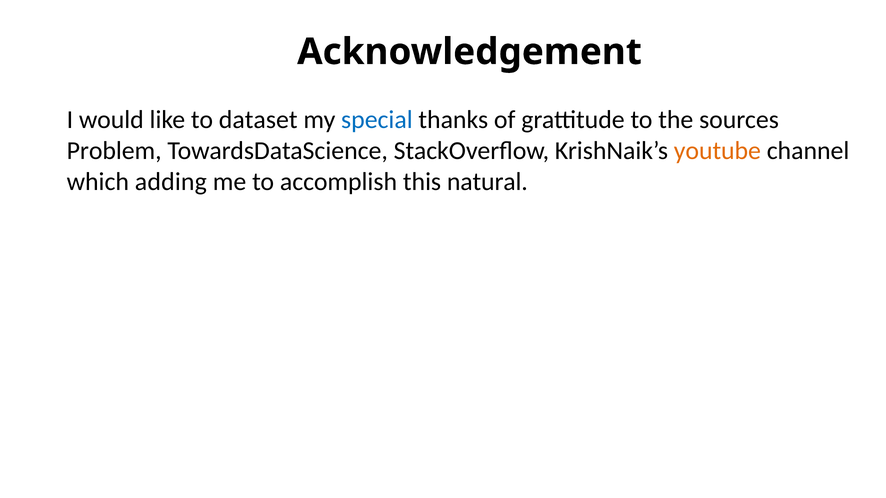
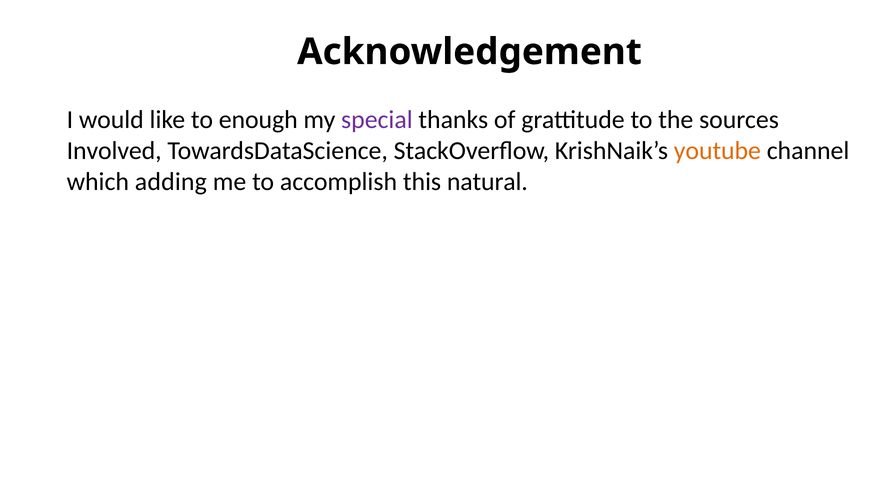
dataset: dataset -> enough (258, 120)
special colour: blue -> purple (377, 120)
Problem: Problem -> Involved (114, 151)
